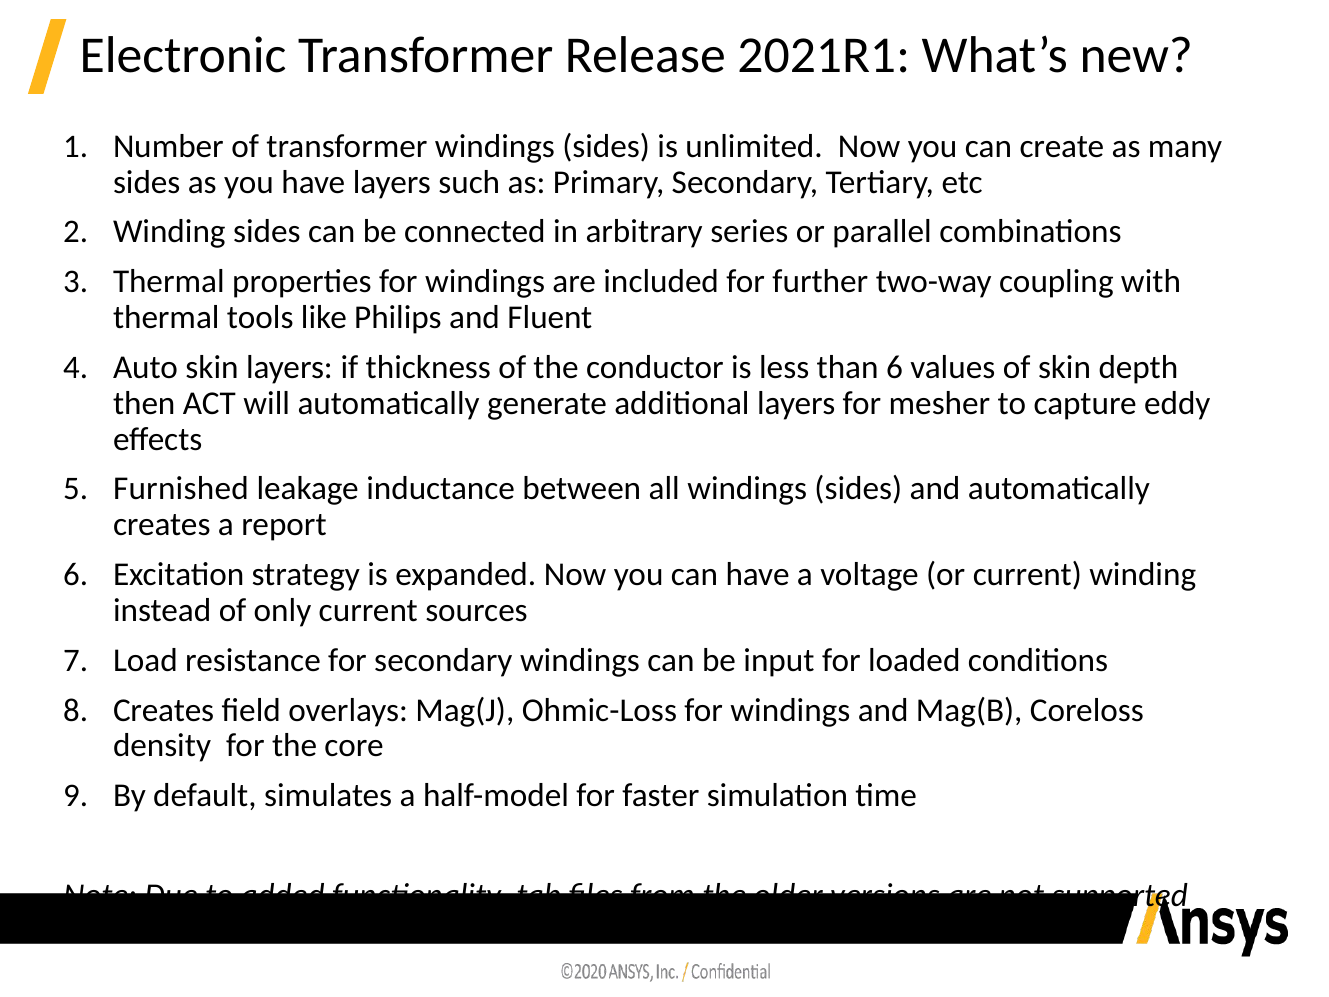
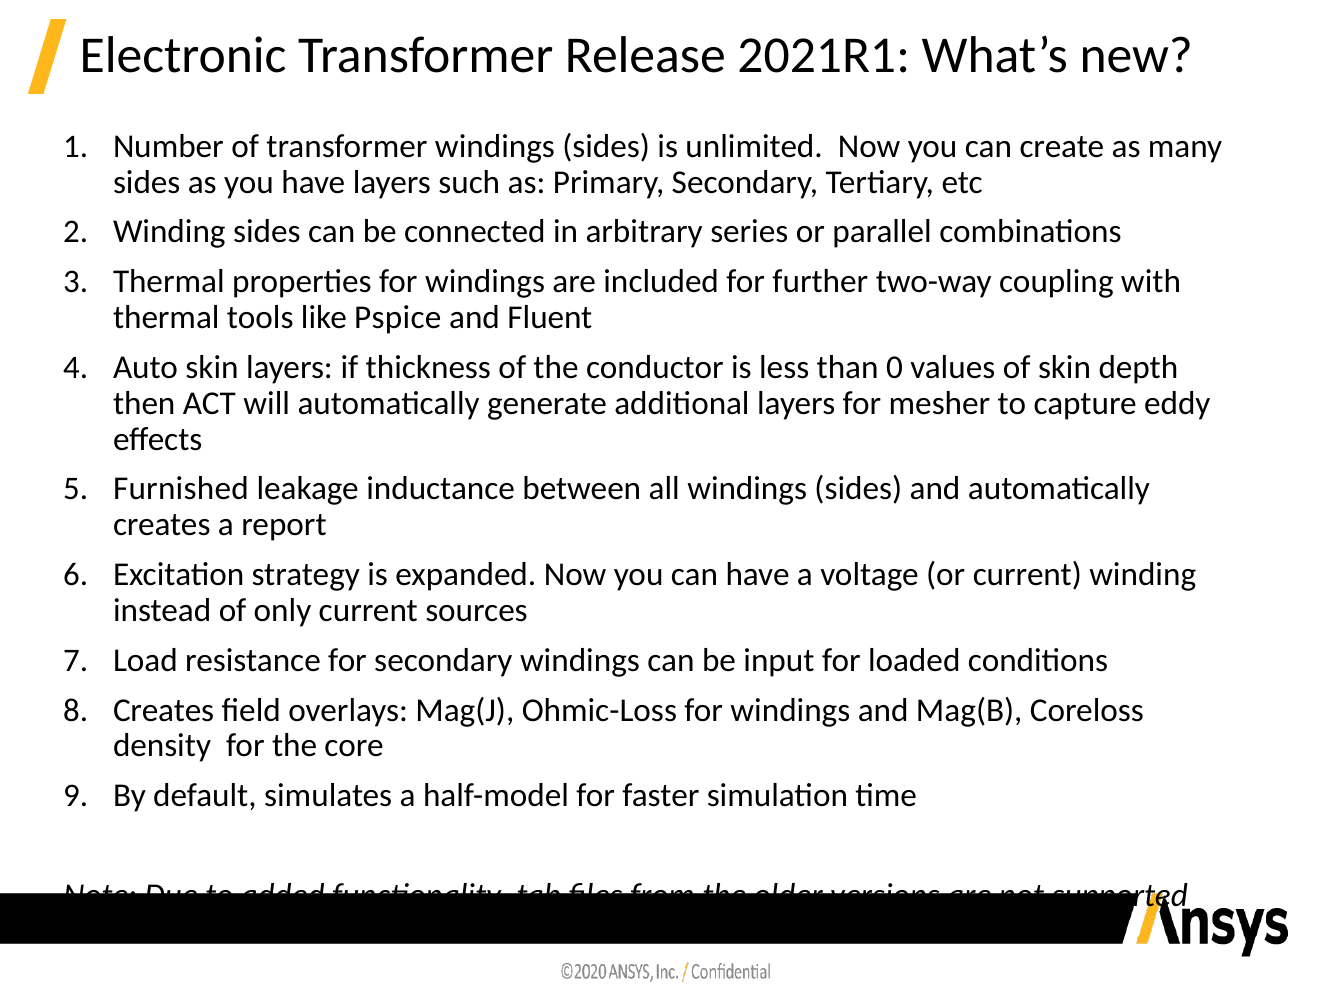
Philips: Philips -> Pspice (398, 318)
than 6: 6 -> 0 (894, 367)
